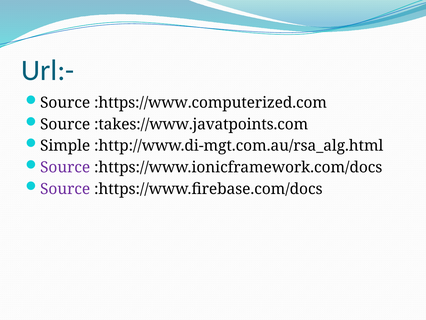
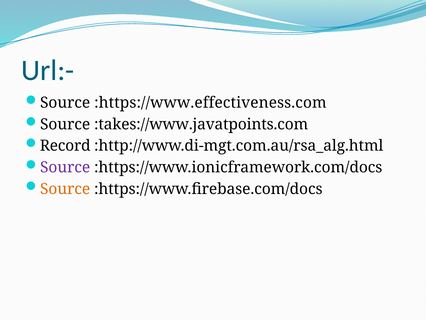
:https://www.computerized.com: :https://www.computerized.com -> :https://www.effectiveness.com (210, 103)
Simple: Simple -> Record (65, 146)
Source colour: purple -> orange (65, 189)
